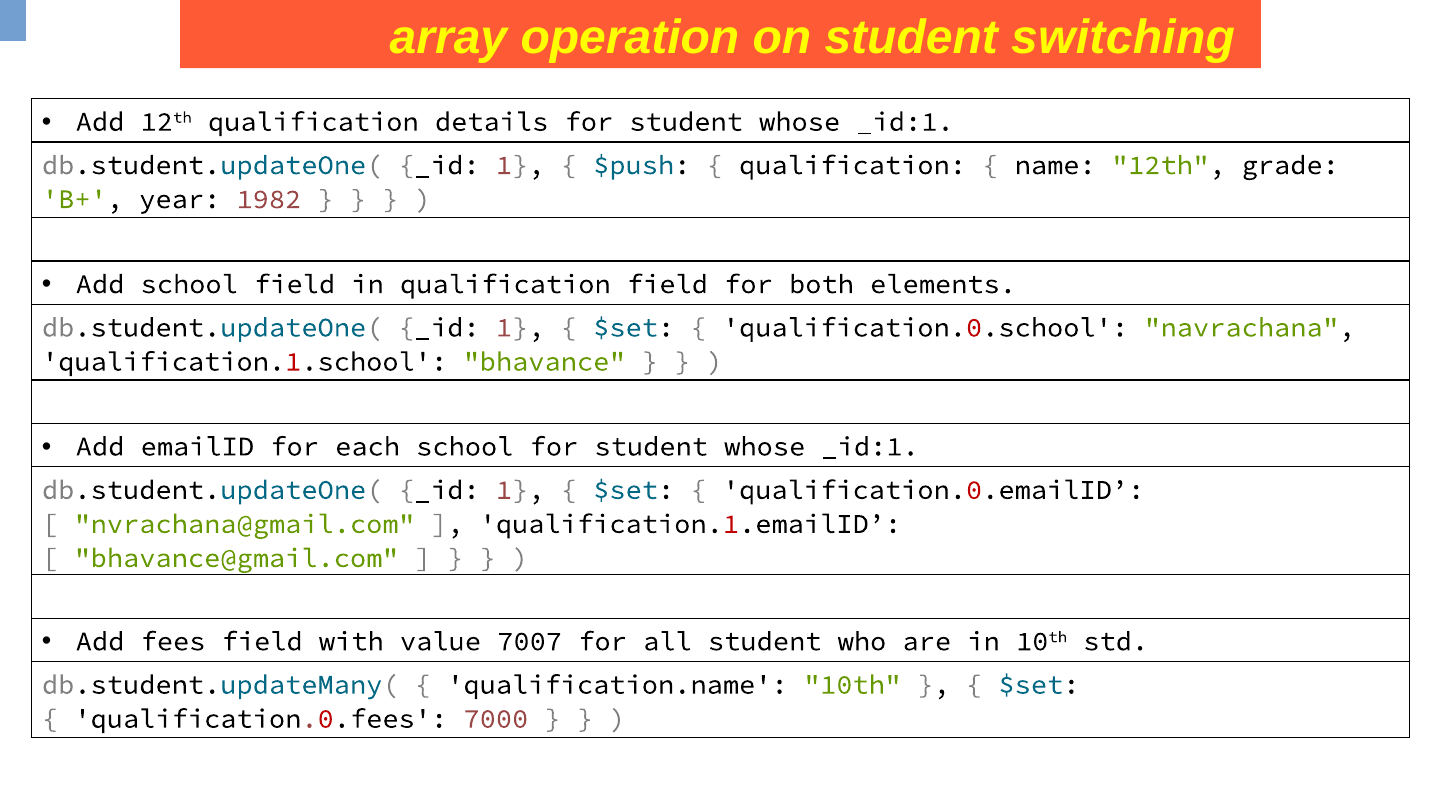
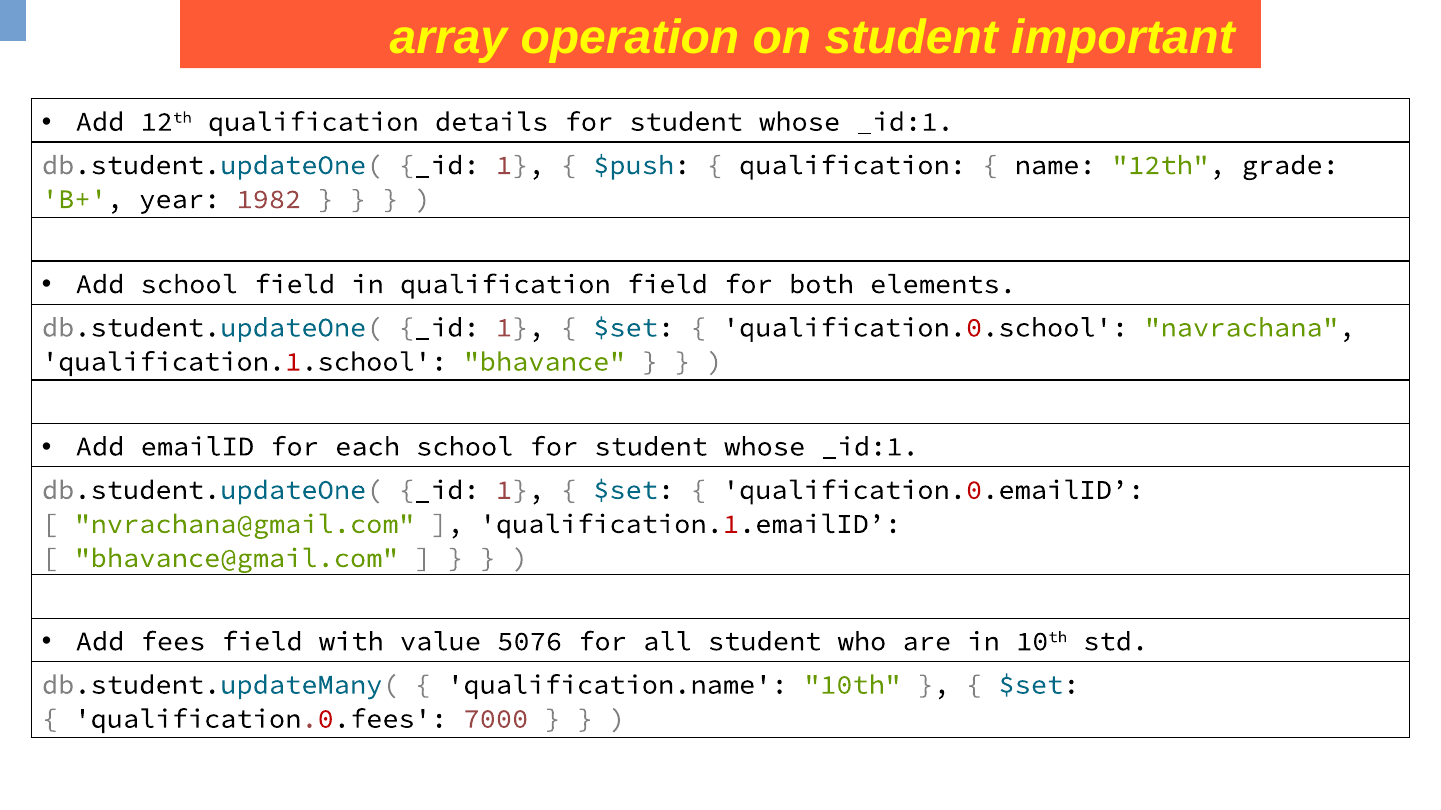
switching: switching -> important (1123, 38)
7007: 7007 -> 5076 (530, 642)
